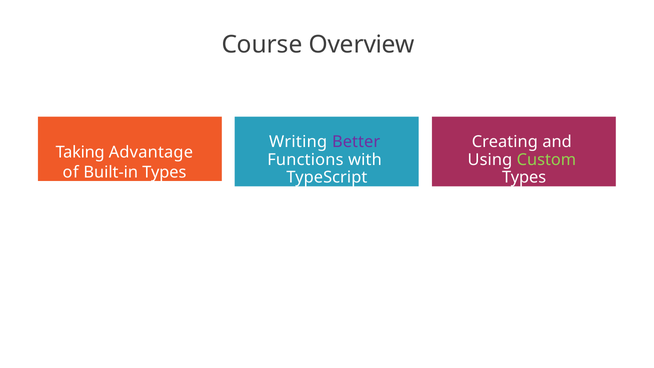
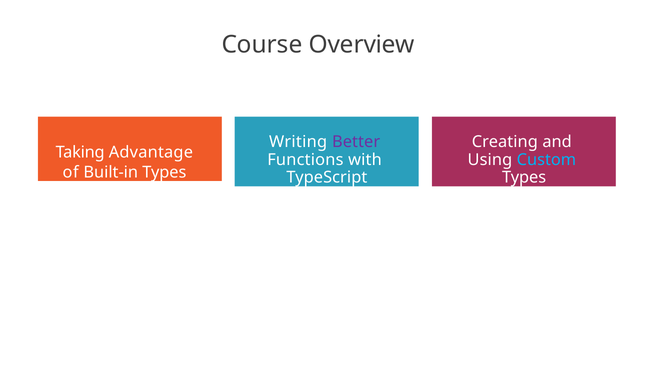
Custom colour: light green -> light blue (546, 160)
